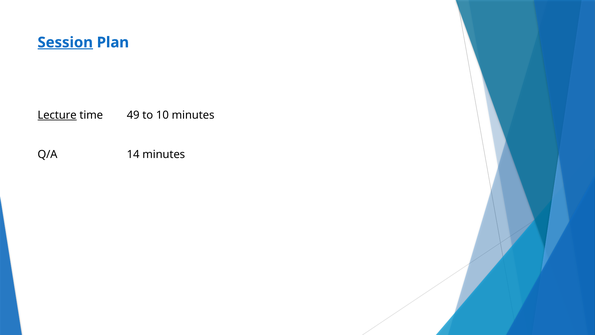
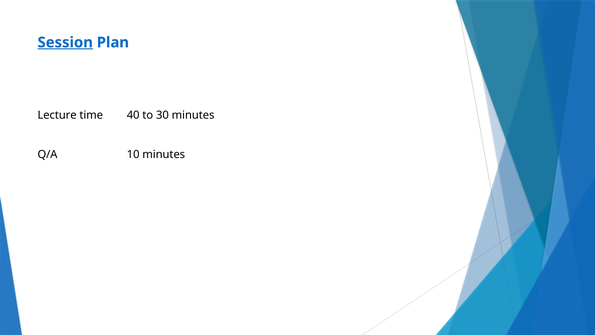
Lecture underline: present -> none (57, 115)
49: 49 -> 40 (133, 115)
10: 10 -> 30 (162, 115)
14: 14 -> 10 (133, 154)
